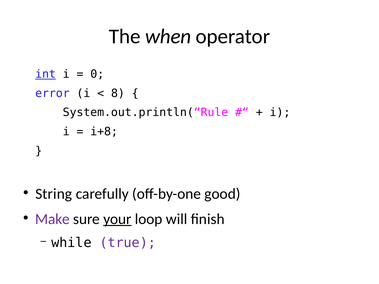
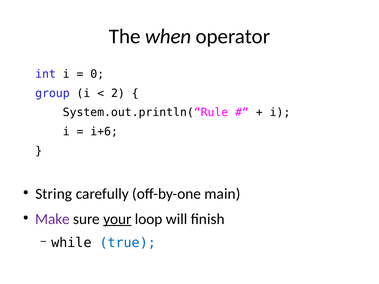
int underline: present -> none (46, 74)
error: error -> group (52, 93)
8: 8 -> 2 (118, 93)
i+8: i+8 -> i+6 (104, 132)
good: good -> main (222, 194)
true colour: purple -> blue (128, 243)
